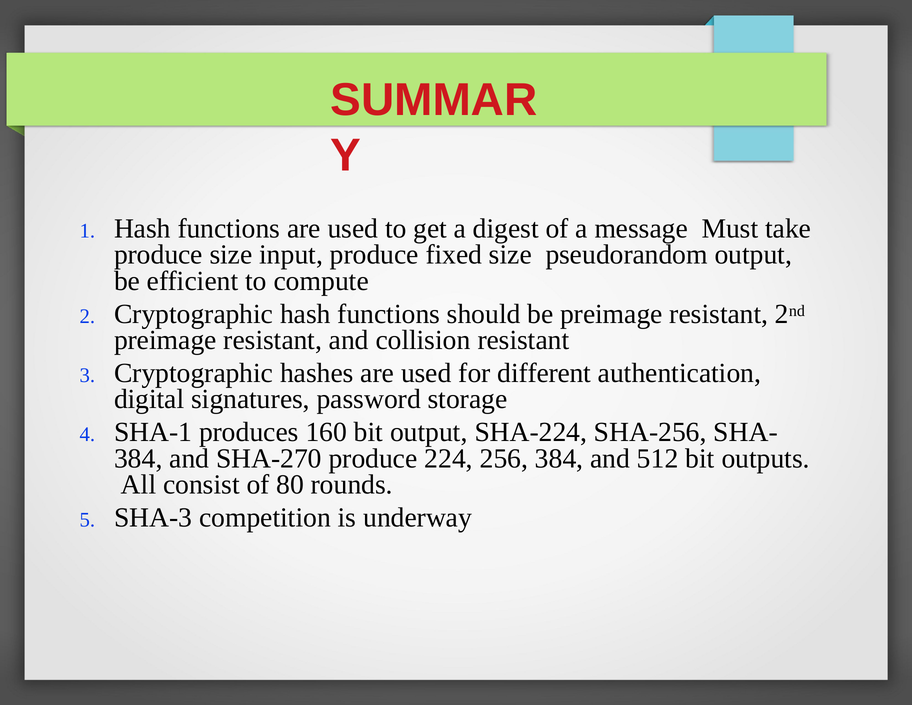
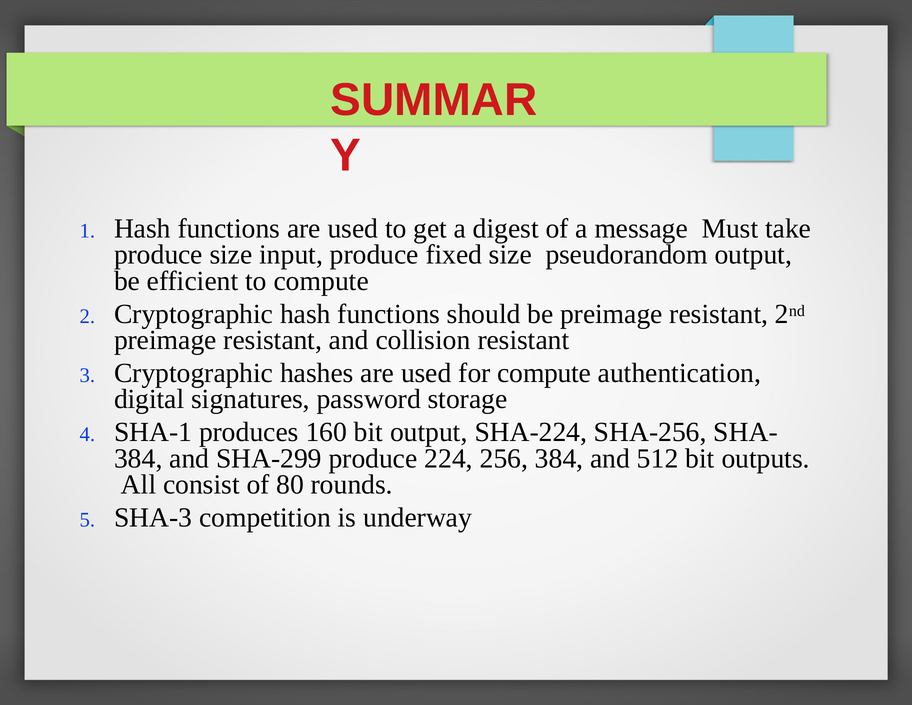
for different: different -> compute (544, 373)
SHA-270: SHA-270 -> SHA-299 (269, 458)
